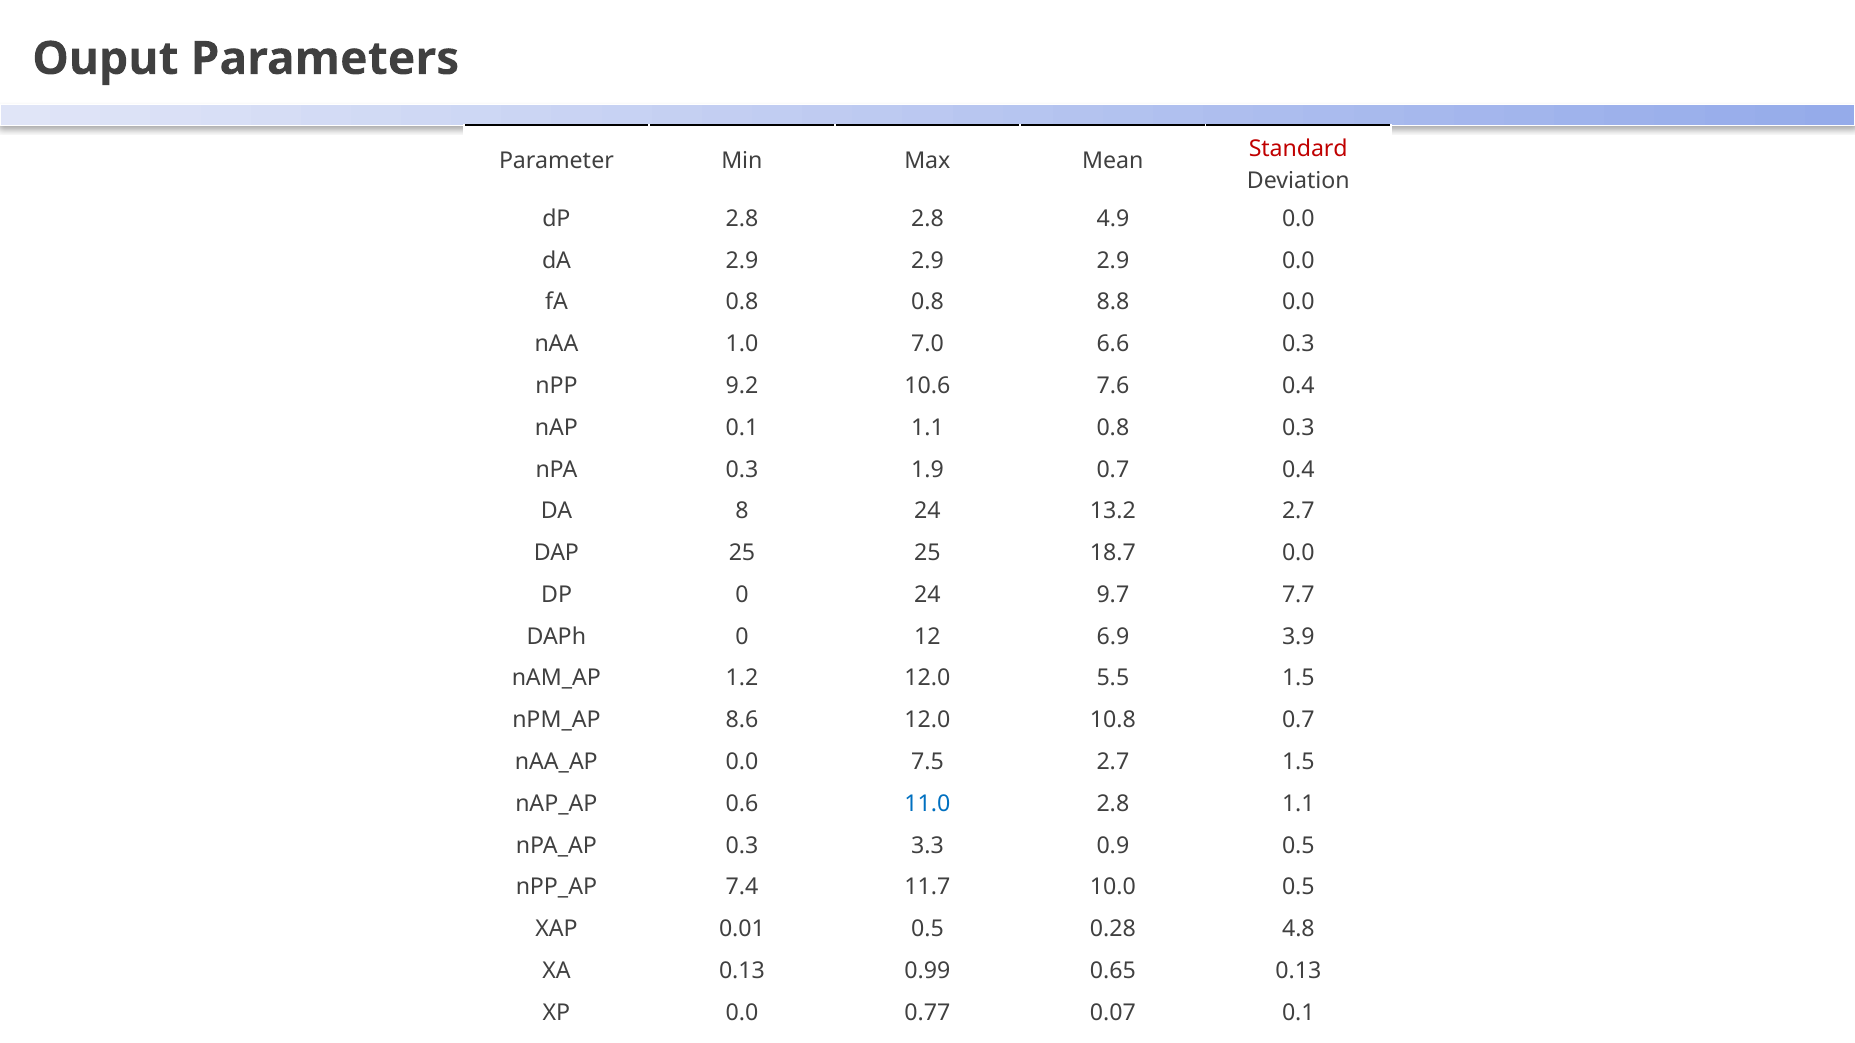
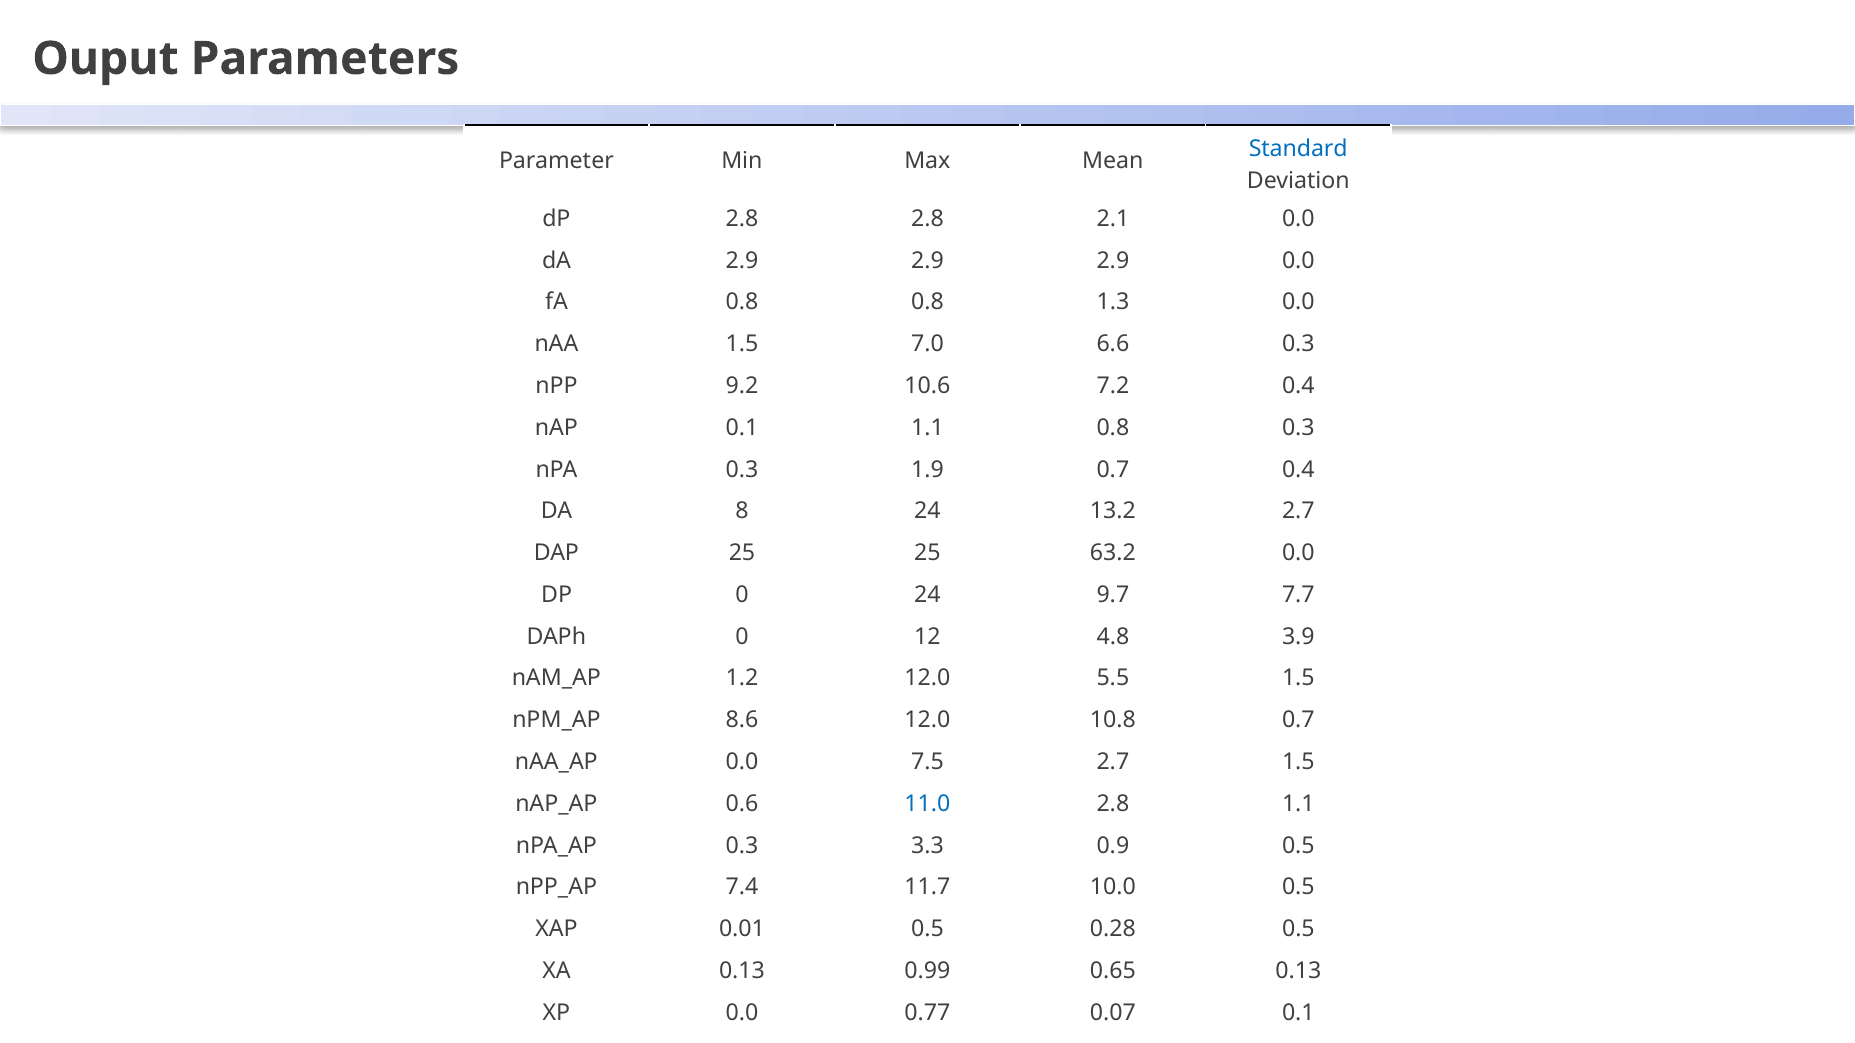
Standard colour: red -> blue (1298, 149)
4.9: 4.9 -> 2.1 (1113, 219)
0.8 8.8: 8.8 -> 1.3 (1113, 302)
nAA 1.0: 1.0 -> 1.5 (742, 344)
7.6: 7.6 -> 7.2 (1113, 386)
18.7: 18.7 -> 63.2 (1113, 553)
6.9: 6.9 -> 4.8 (1113, 637)
0.28 4.8: 4.8 -> 0.5 (1298, 929)
